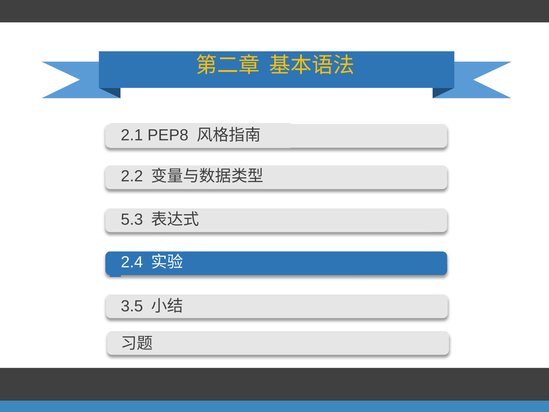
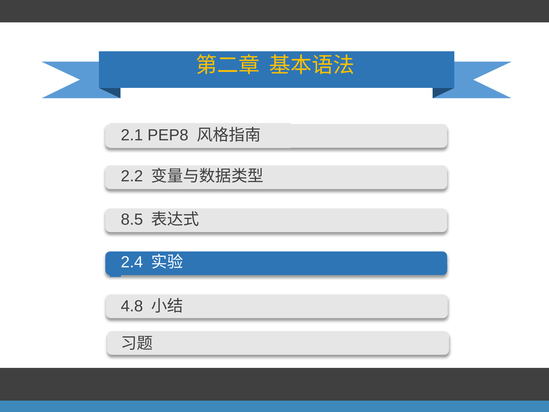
5.3: 5.3 -> 8.5 (132, 220)
3.5: 3.5 -> 4.8 (132, 306)
